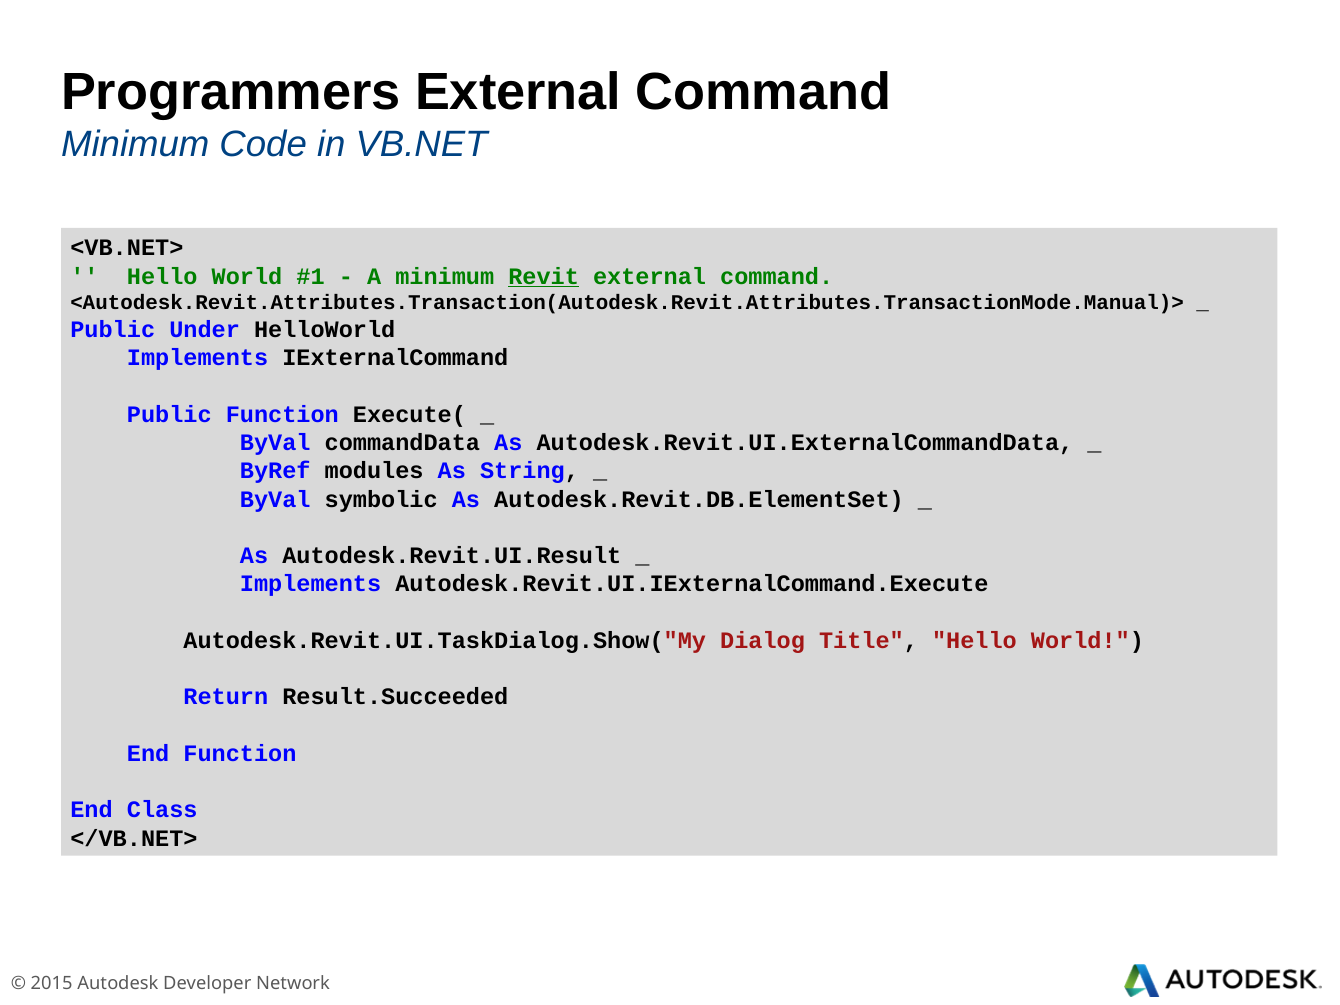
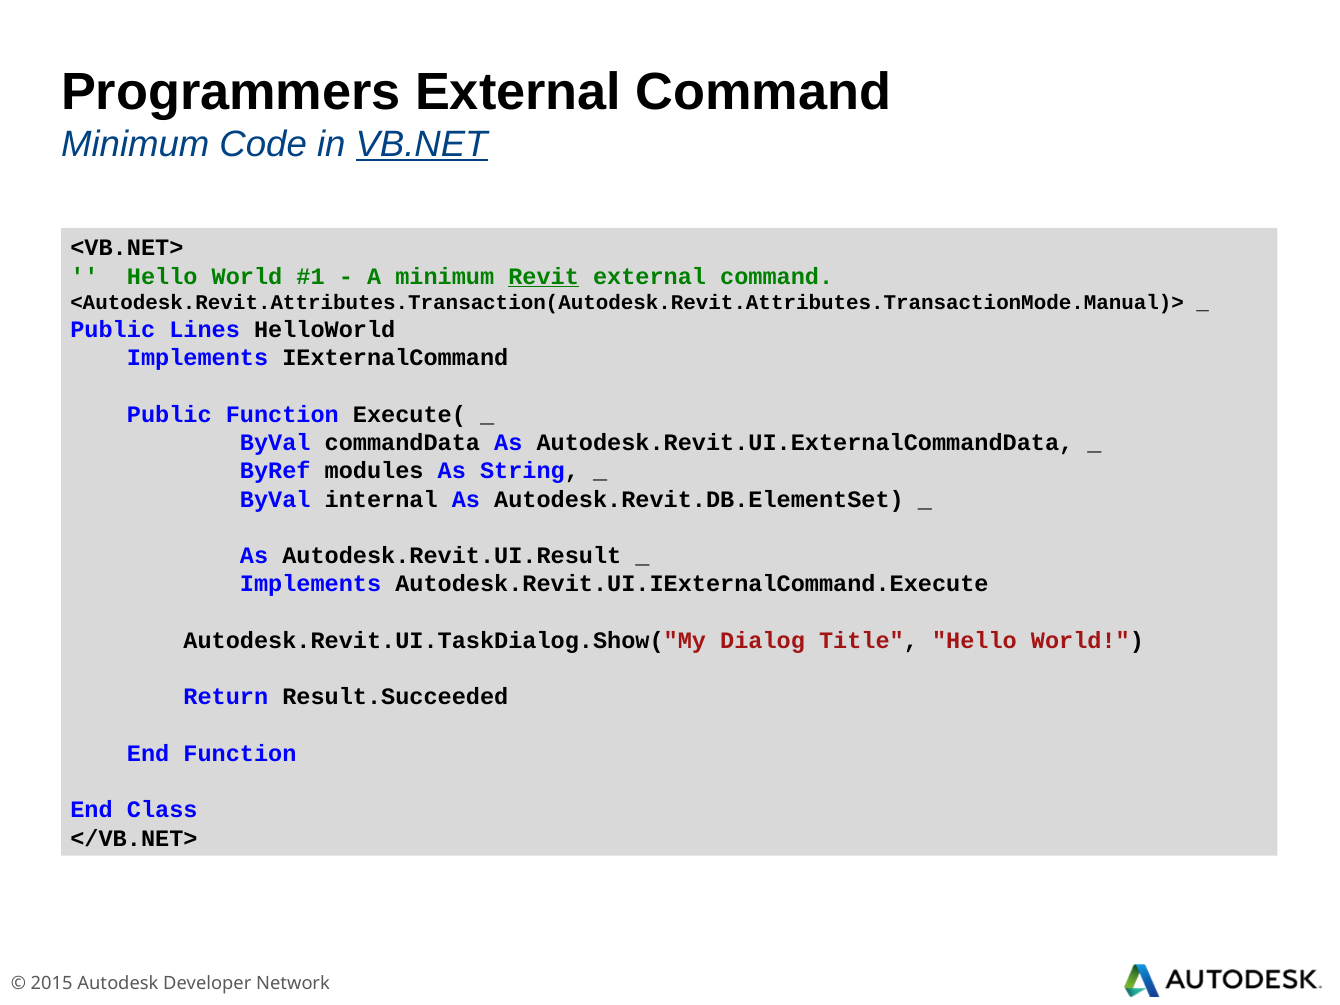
VB.NET underline: none -> present (422, 144)
Under: Under -> Lines (205, 330)
symbolic: symbolic -> internal (381, 499)
